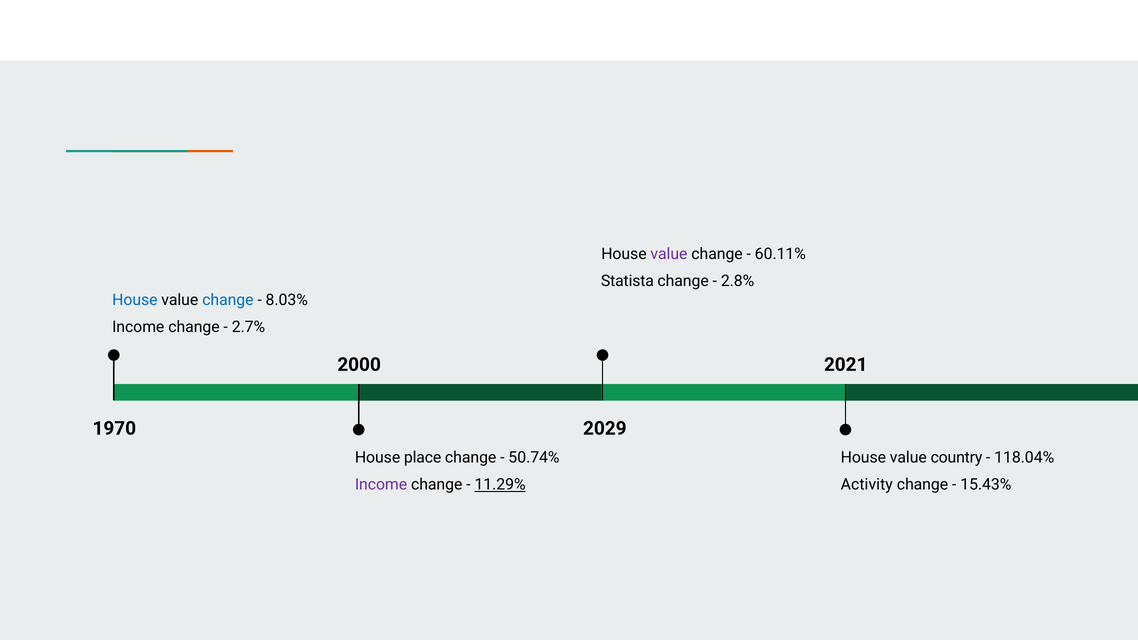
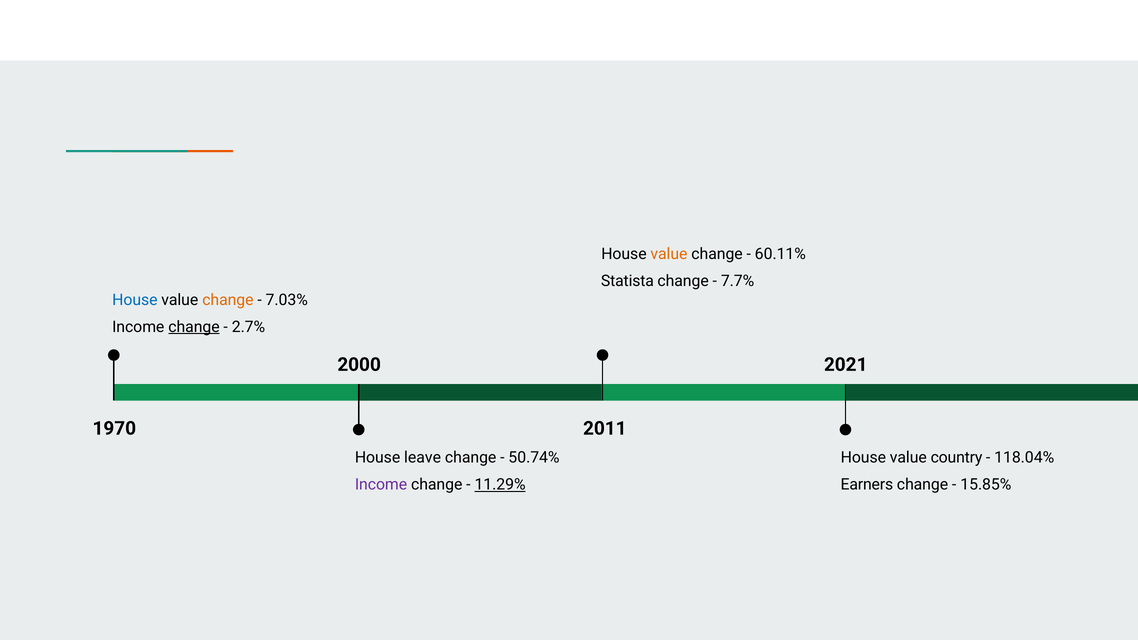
value colour: purple -> orange (669, 254)
2.8%: 2.8% -> 7.7% (738, 281)
change colour: blue -> orange (228, 300)
8.03%: 8.03% -> 7.03% (287, 300)
change underline: none -> present (194, 327)
2029: 2029 -> 2011 (605, 428)
place: place -> leave (423, 458)
Activity: Activity -> Earners (867, 485)
15.43%: 15.43% -> 15.85% (986, 485)
